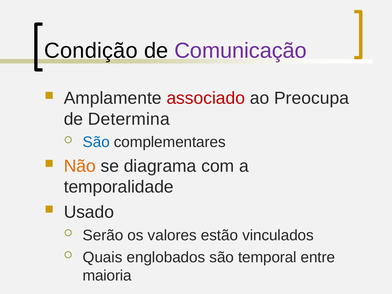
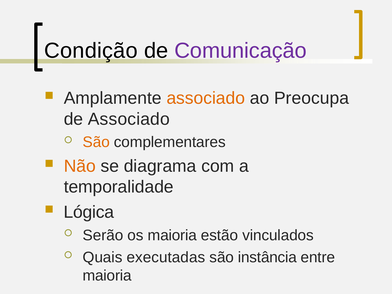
associado colour: red -> orange (206, 98)
de Determina: Determina -> Associado (129, 119)
São colour: blue -> orange (96, 142)
Usado: Usado -> Lógica (89, 212)
os valores: valores -> maioria (172, 235)
englobados: englobados -> executadas (166, 257)
temporal: temporal -> instância (267, 257)
